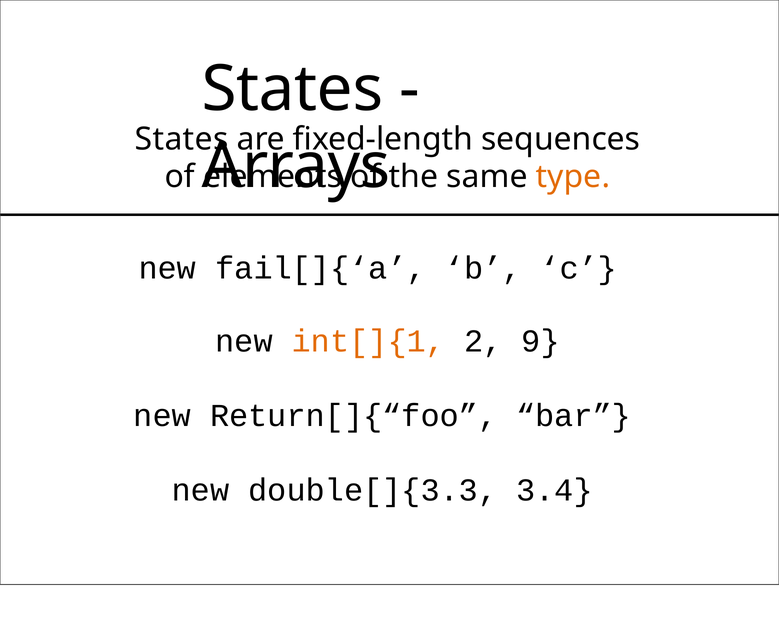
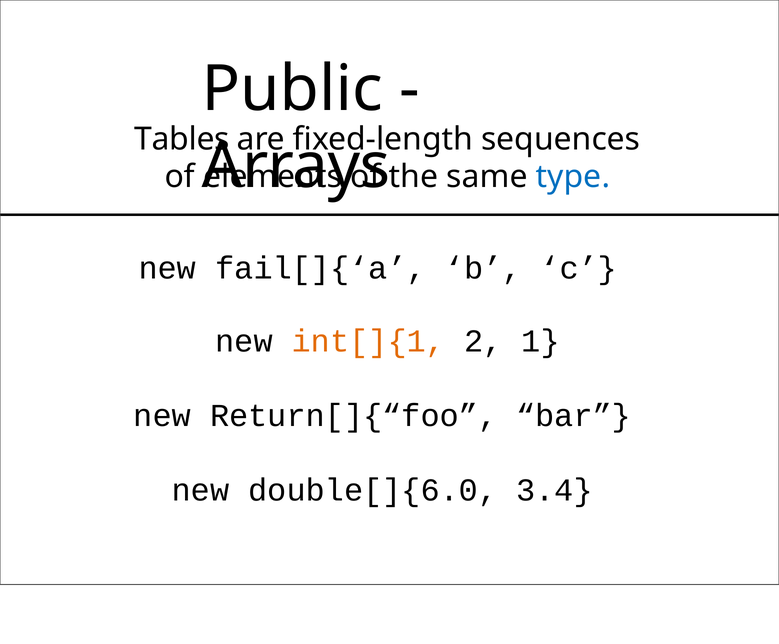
States: States -> Public (292, 89)
States: States -> Tables (182, 139)
type colour: orange -> blue (573, 177)
9: 9 -> 1 (541, 341)
double[]{3.3: double[]{3.3 -> double[]{6.0 (373, 490)
